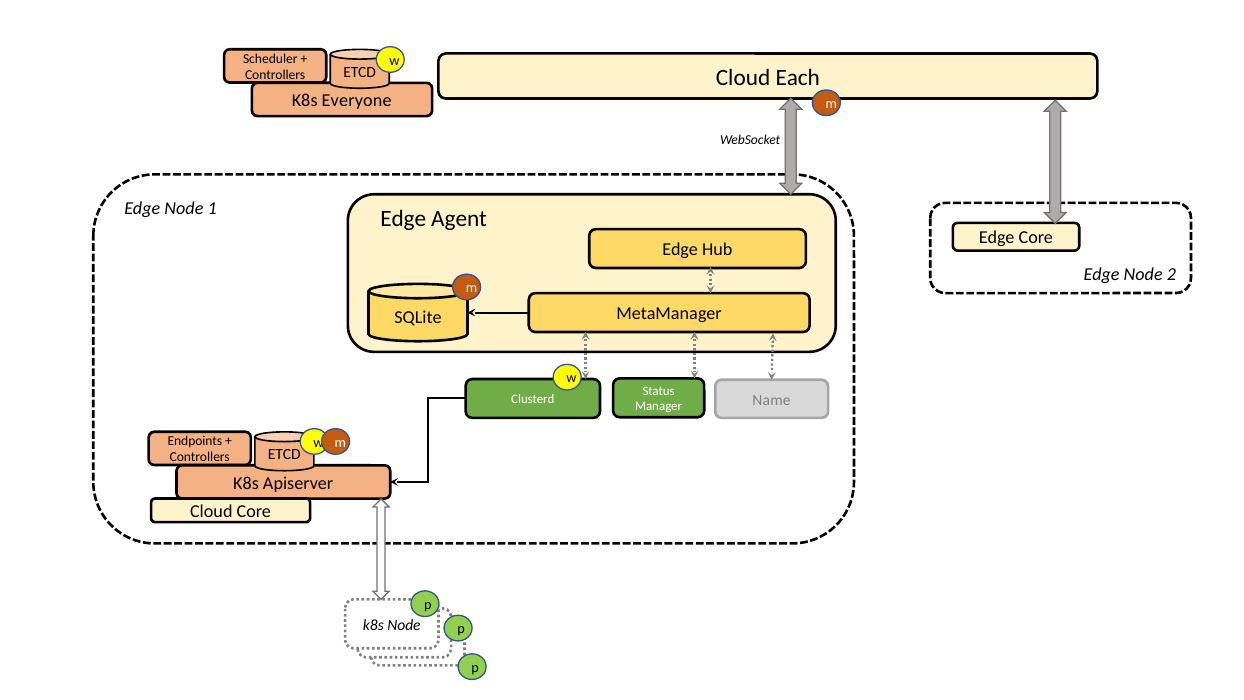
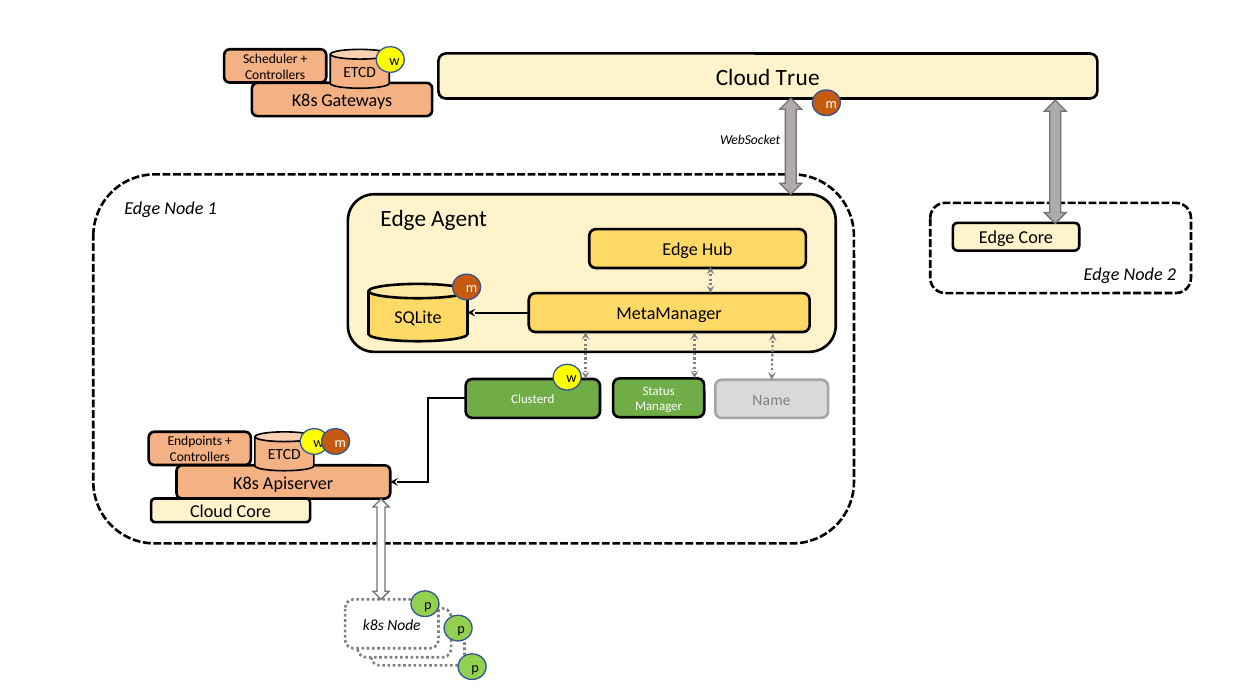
Each: Each -> True (798, 78)
Everyone: Everyone -> Gateways (357, 101)
